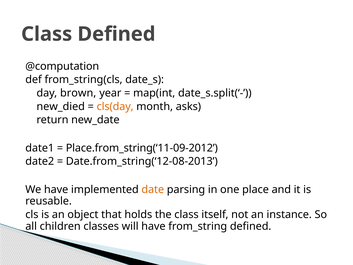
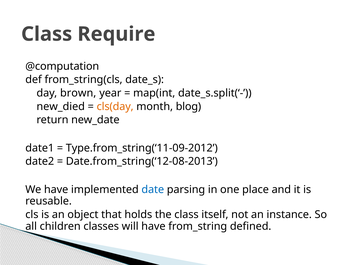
Class Defined: Defined -> Require (116, 34)
asks: asks -> blog (188, 106)
Place.from_string(‘11-09-2012: Place.from_string(‘11-09-2012 -> Type.from_string(‘11-09-2012 (142, 148)
date colour: orange -> blue (153, 189)
